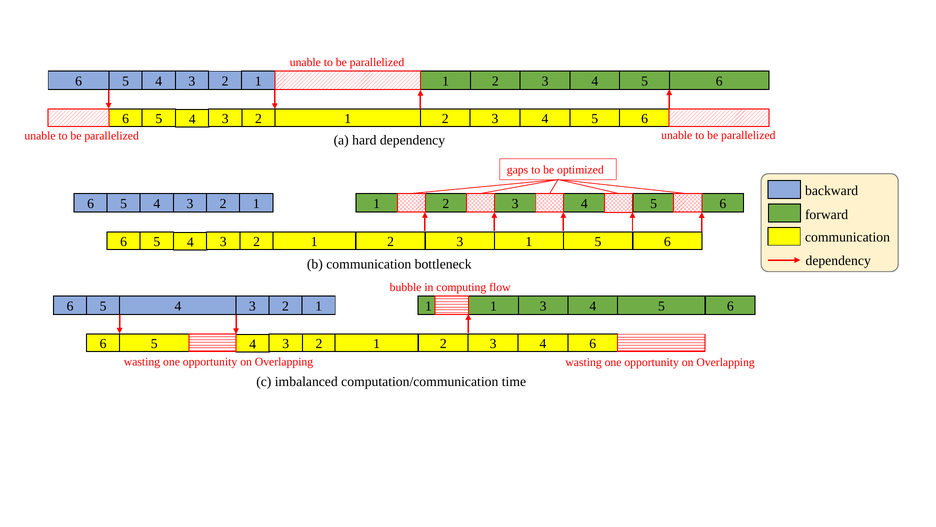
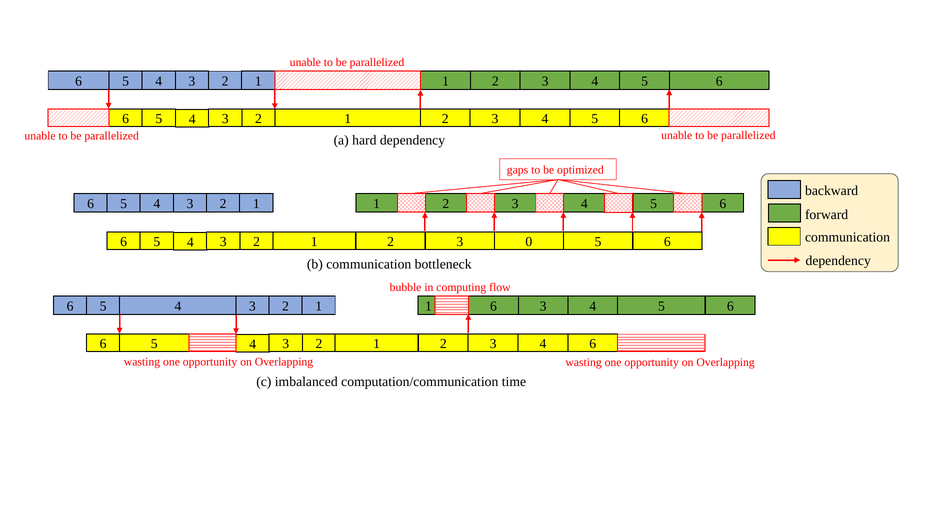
4 1: 1 -> 0 (529, 242)
1: 1 -> 6 (493, 306)
